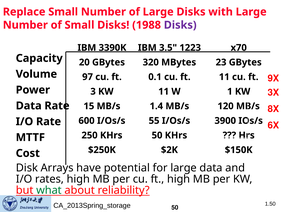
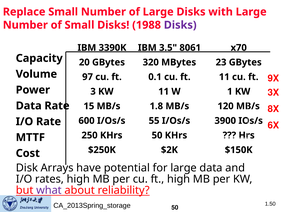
1223: 1223 -> 8061 (190, 48)
1.4: 1.4 -> 1.8 (156, 106)
what colour: green -> purple (49, 190)
